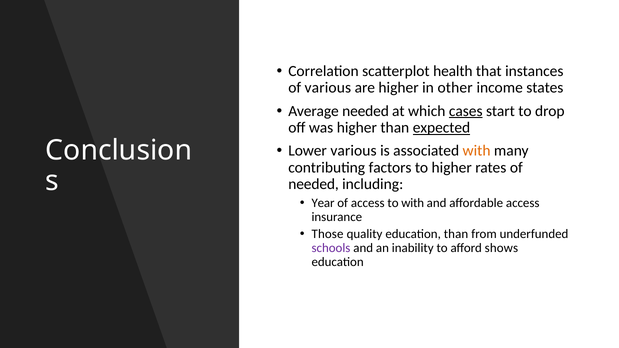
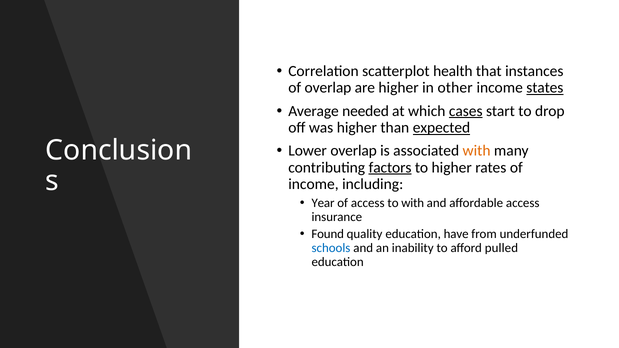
of various: various -> overlap (328, 88)
states underline: none -> present (545, 88)
Lower various: various -> overlap (354, 151)
factors underline: none -> present (390, 168)
needed: needed -> income (313, 184)
Those: Those -> Found (328, 234)
education than: than -> have (456, 234)
schools colour: purple -> blue (331, 248)
shows: shows -> pulled (501, 248)
